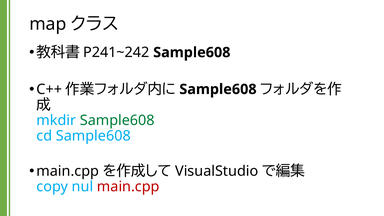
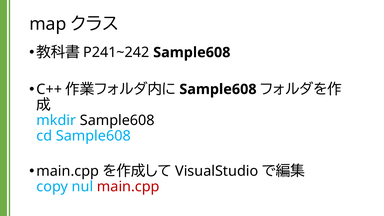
Sample608 colour: green -> black (117, 120)
